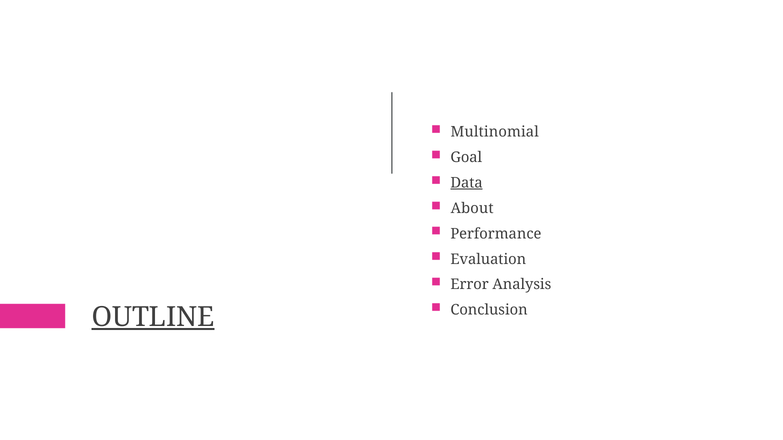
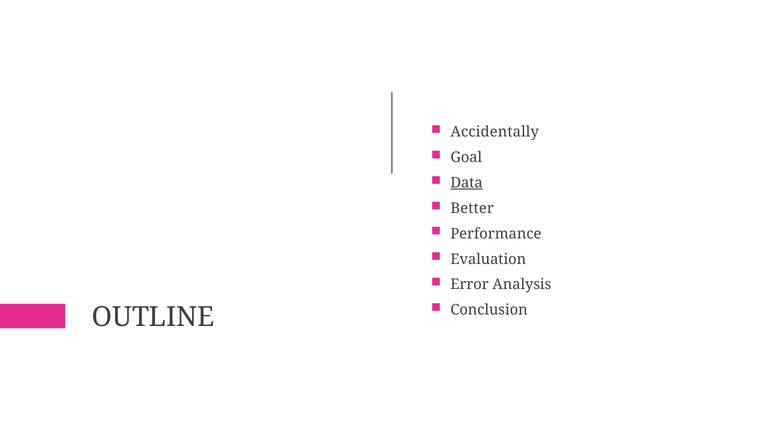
Multinomial: Multinomial -> Accidentally (495, 132)
About: About -> Better (472, 209)
OUTLINE underline: present -> none (153, 317)
